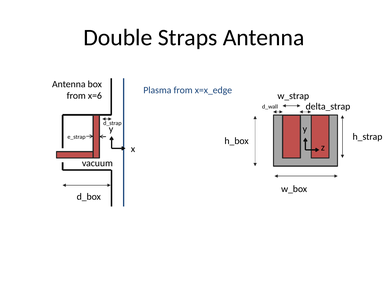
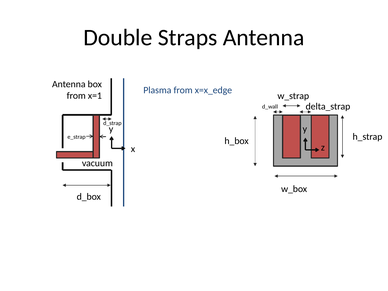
x=6: x=6 -> x=1 (95, 96)
